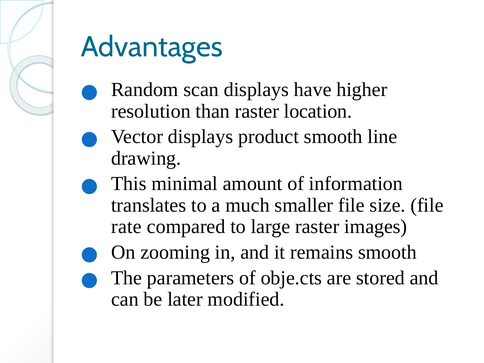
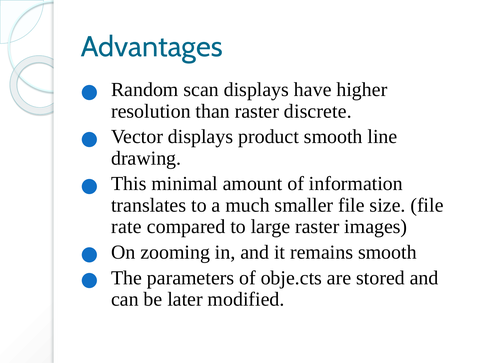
location: location -> discrete (318, 111)
